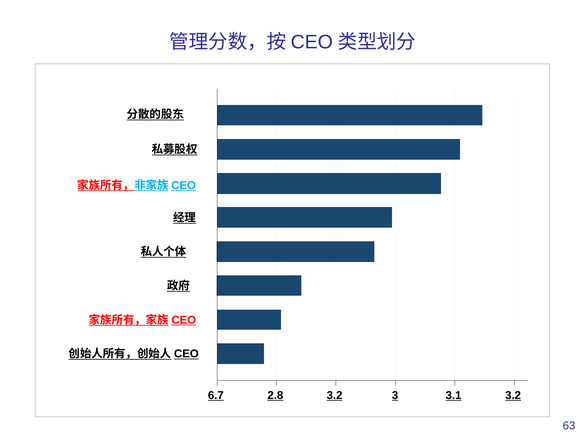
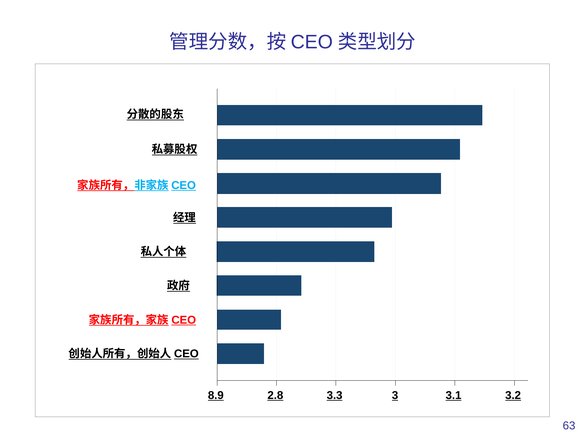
6.7: 6.7 -> 8.9 (216, 395)
2.8 3.2: 3.2 -> 3.3 (335, 395)
